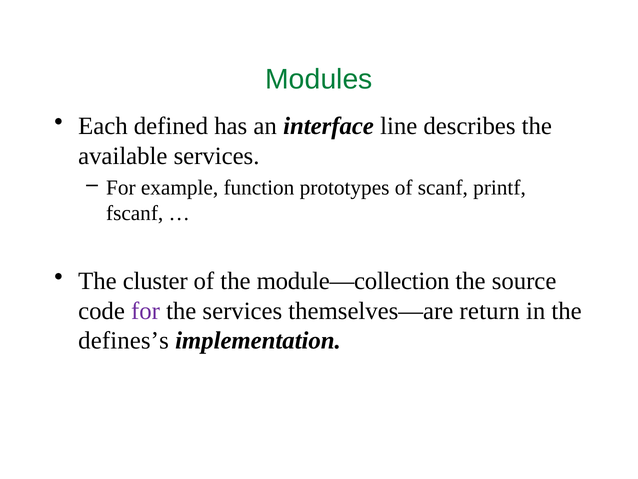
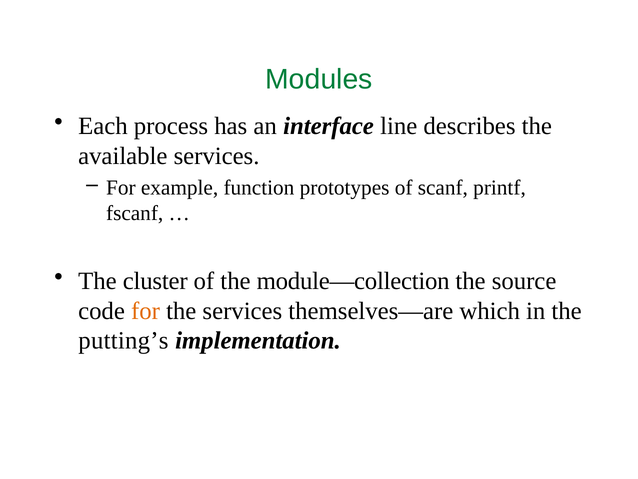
defined: defined -> process (171, 126)
for colour: purple -> orange (146, 311)
return: return -> which (490, 311)
defines’s: defines’s -> putting’s (123, 340)
